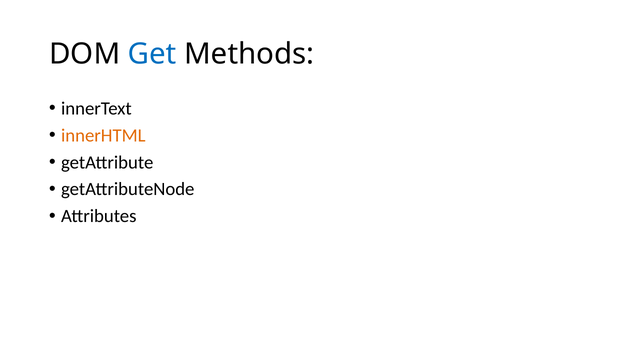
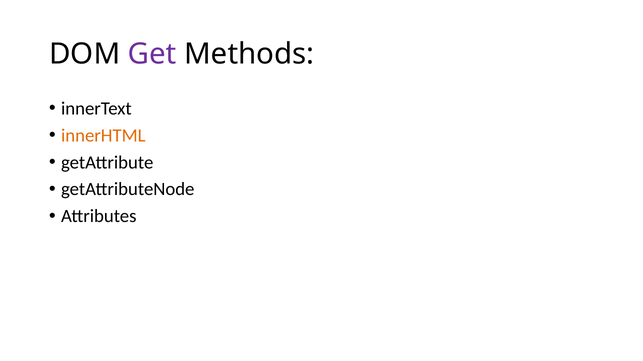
Get colour: blue -> purple (152, 54)
